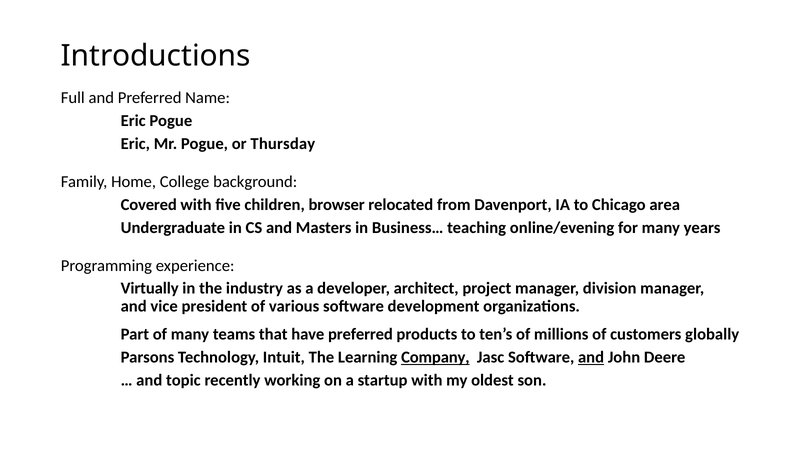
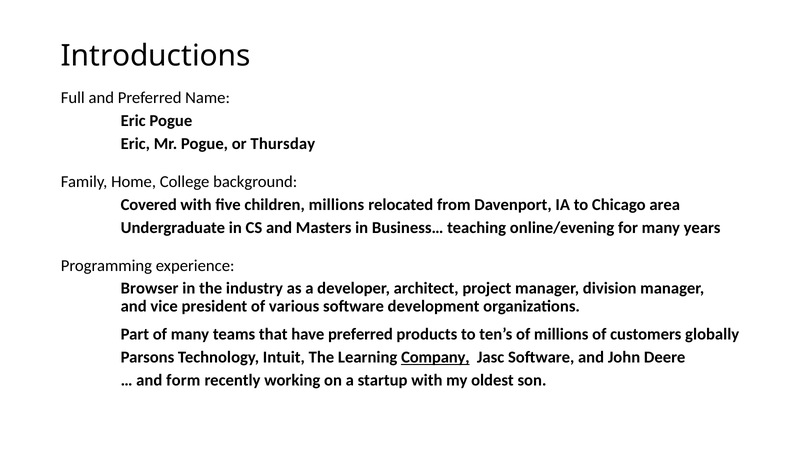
children browser: browser -> millions (336, 205)
Virtually: Virtually -> Browser (150, 288)
and underline: present -> none (591, 357)
topic: topic -> form (183, 380)
